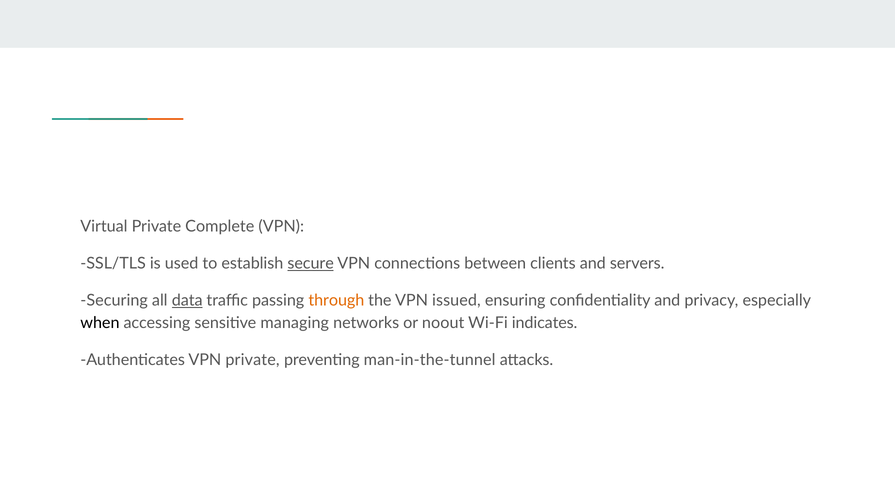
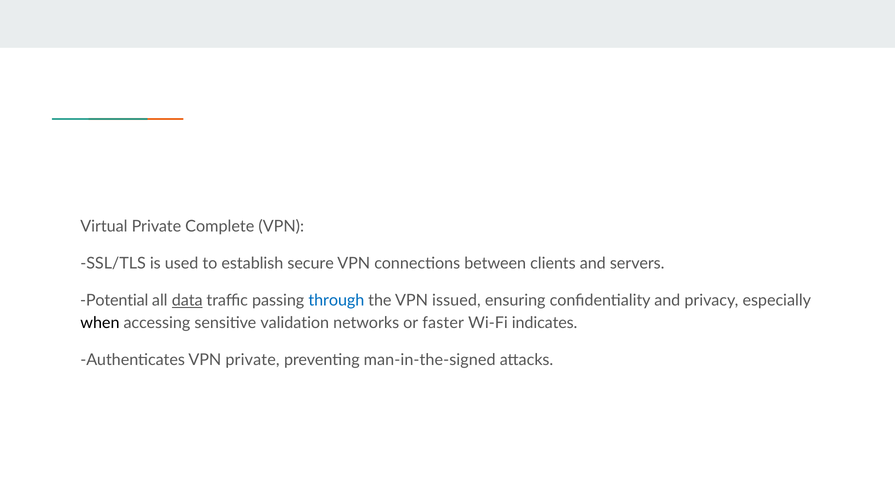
secure underline: present -> none (311, 263)
Securing: Securing -> Potential (114, 300)
through colour: orange -> blue (336, 300)
managing: managing -> validation (295, 323)
noout: noout -> faster (443, 323)
man-in-the-tunnel: man-in-the-tunnel -> man-in-the-signed (430, 360)
